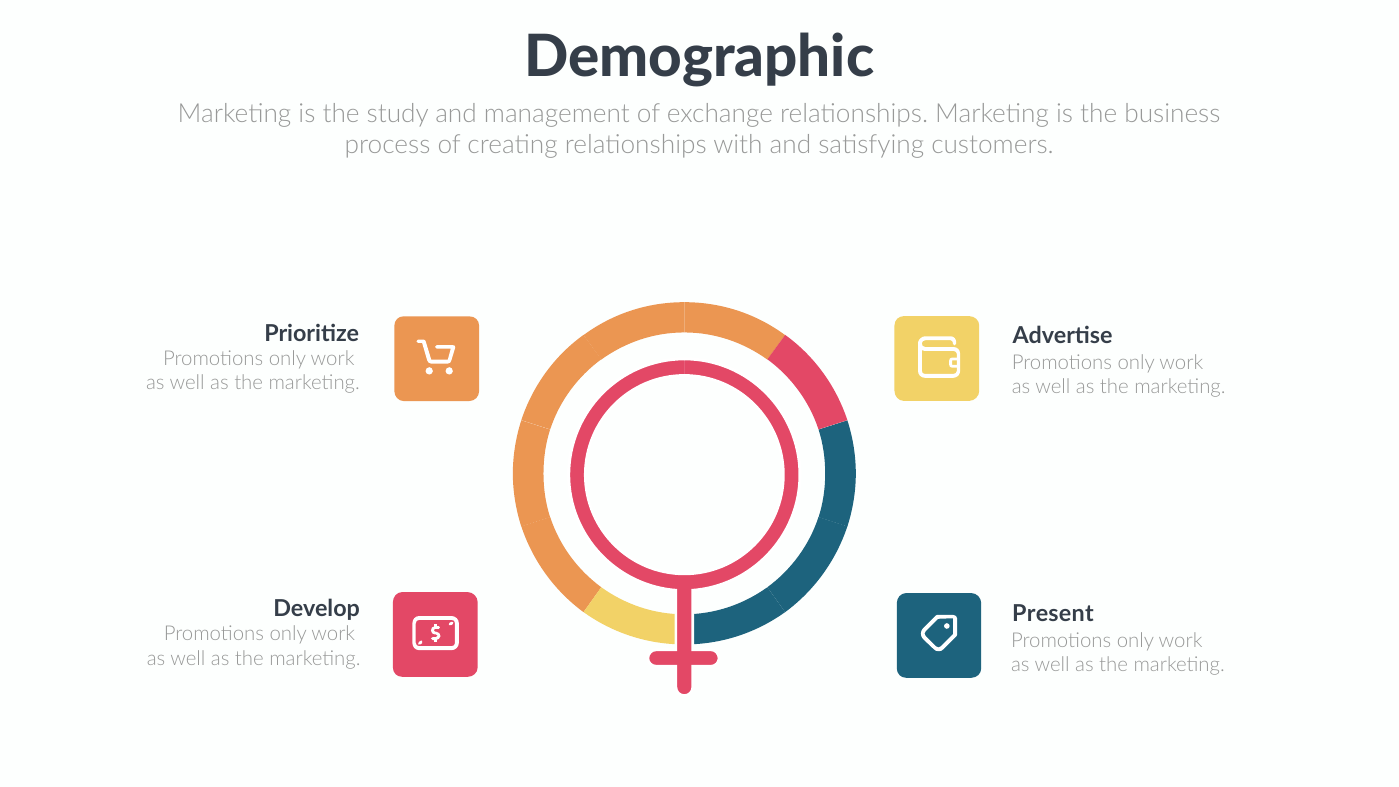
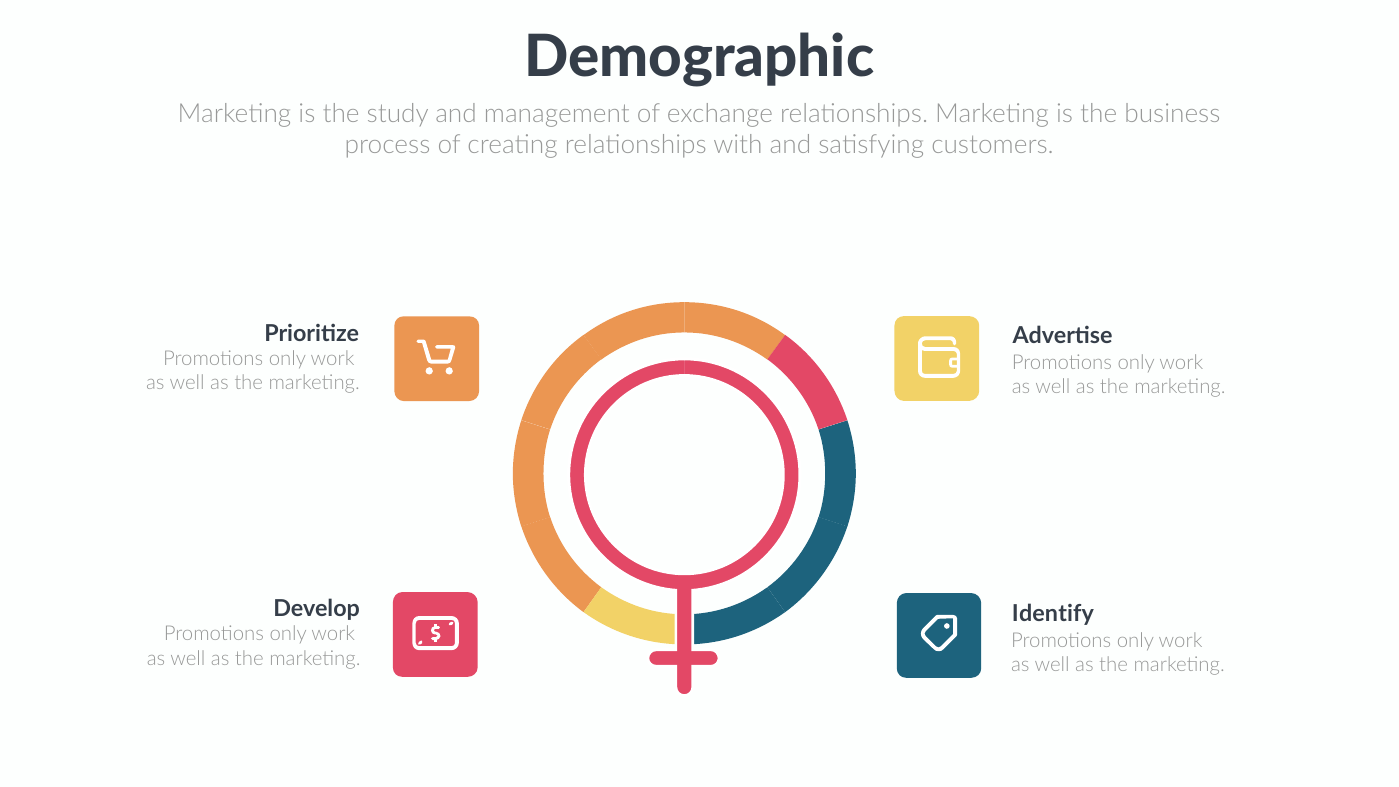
Present: Present -> Identify (1053, 614)
